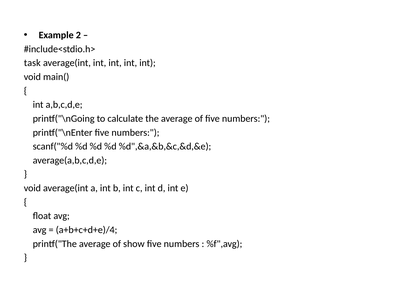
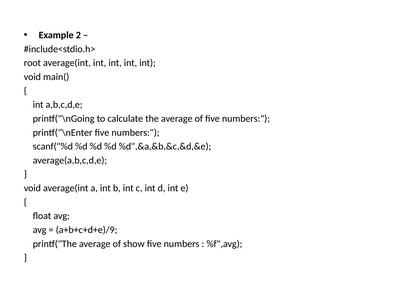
task: task -> root (32, 63)
a+b+c+d+e)/4: a+b+c+d+e)/4 -> a+b+c+d+e)/9 (87, 230)
